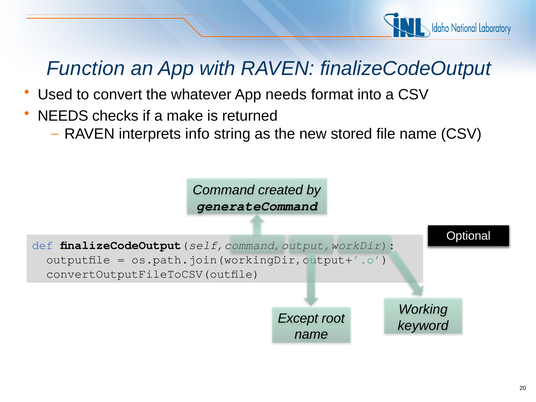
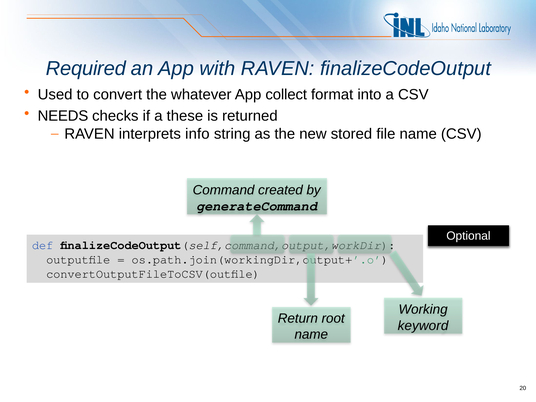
Function: Function -> Required (86, 69)
App needs: needs -> collect (286, 95)
make: make -> these (185, 116)
Except: Except -> Return (298, 318)
